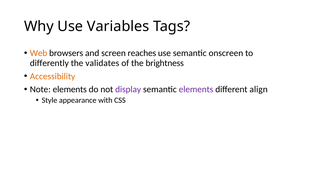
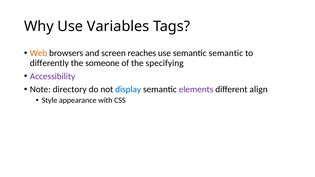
semantic onscreen: onscreen -> semantic (226, 53)
validates: validates -> someone (102, 63)
brightness: brightness -> specifying (165, 63)
Accessibility colour: orange -> purple (53, 76)
Note elements: elements -> directory (70, 90)
display colour: purple -> blue (128, 90)
